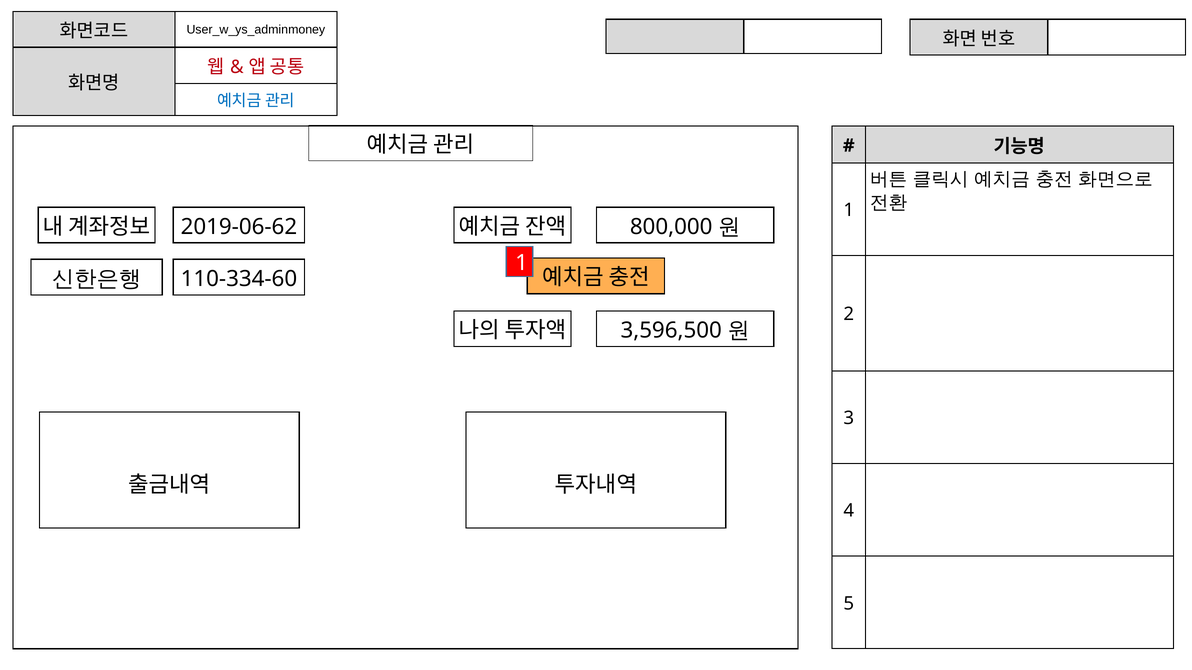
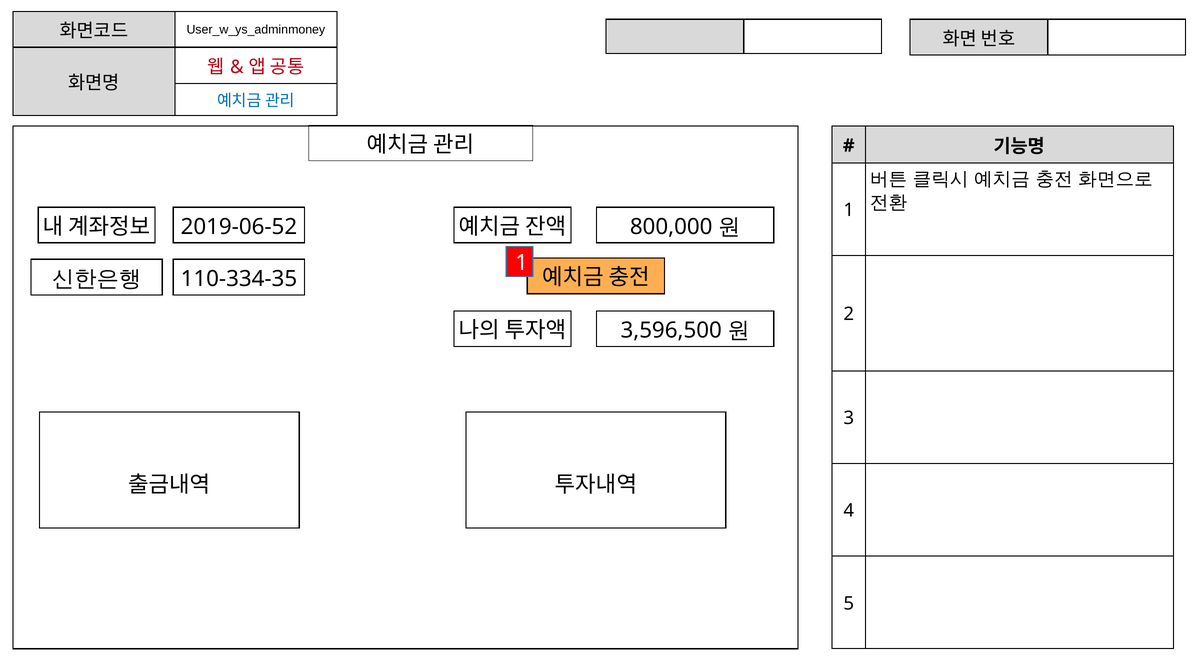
2019-06-62: 2019-06-62 -> 2019-06-52 (239, 227)
110-334-60: 110-334-60 -> 110-334-35 (239, 279)
